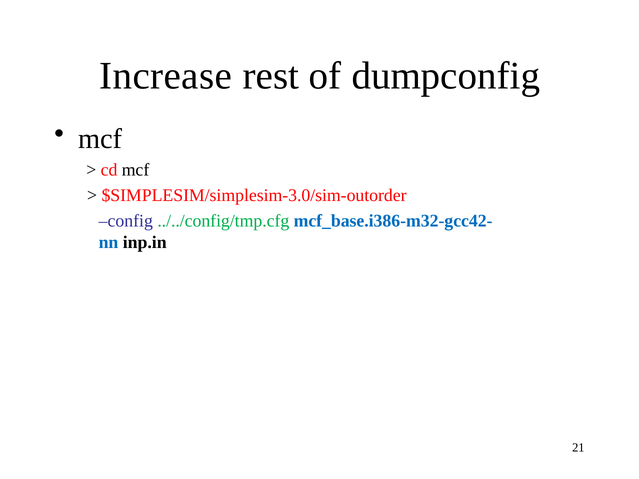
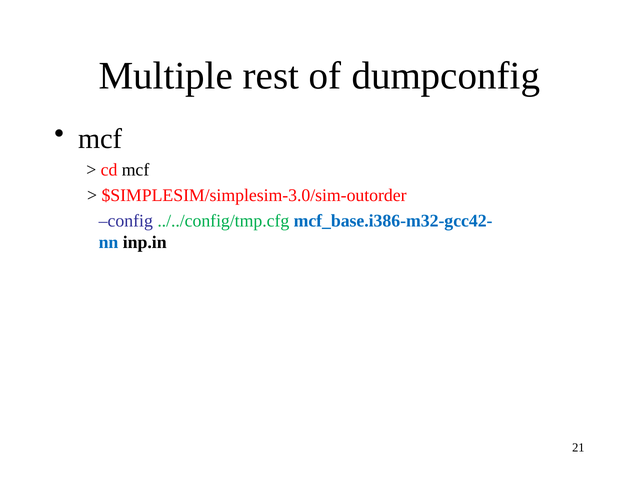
Increase: Increase -> Multiple (166, 76)
